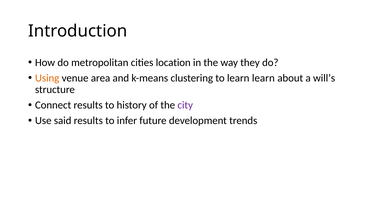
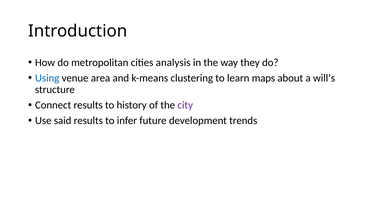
location: location -> analysis (173, 62)
Using colour: orange -> blue (47, 78)
learn learn: learn -> maps (263, 78)
